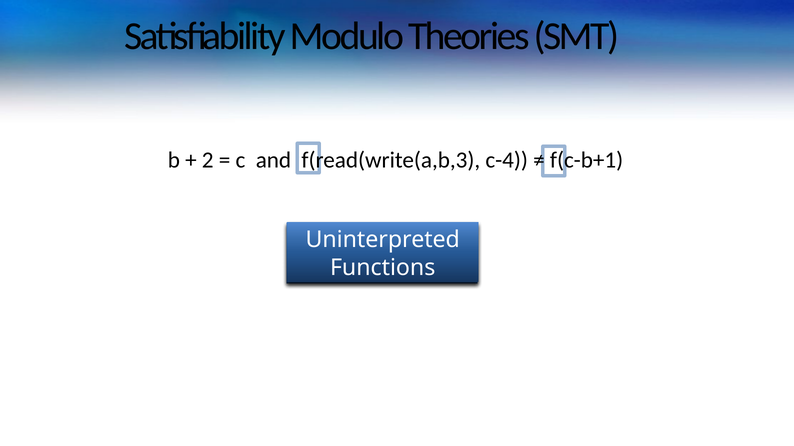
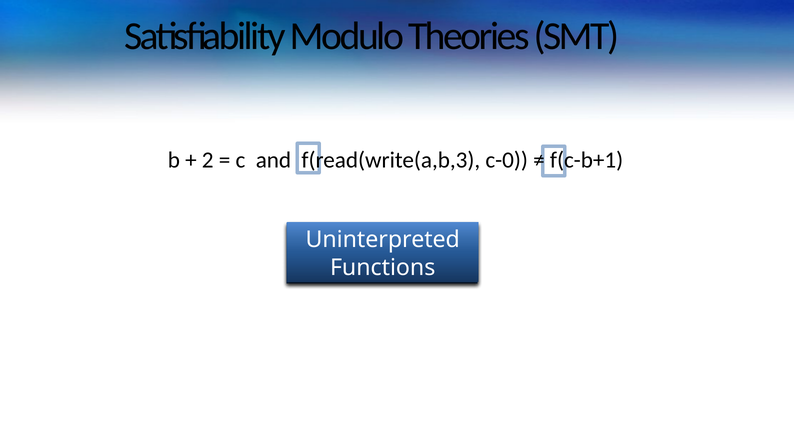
c-4: c-4 -> c-0 (507, 160)
